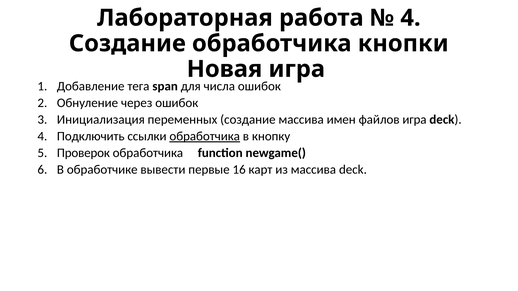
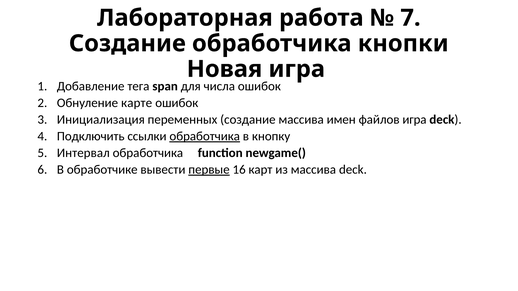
4: 4 -> 7 (410, 18)
через: через -> карте (137, 103)
Проверок: Проверок -> Интервал (83, 153)
первые underline: none -> present (209, 170)
